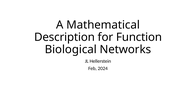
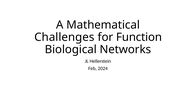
Description: Description -> Challenges (64, 37)
